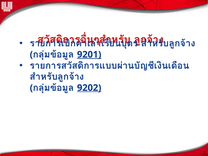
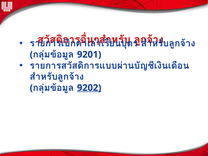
9201 underline: present -> none (89, 55)
